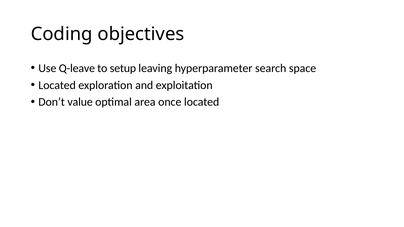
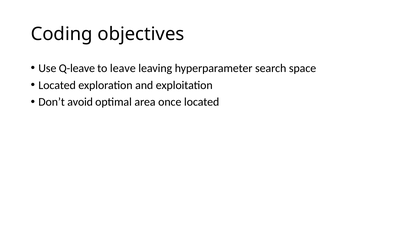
setup: setup -> leave (123, 68)
value: value -> avoid (80, 102)
